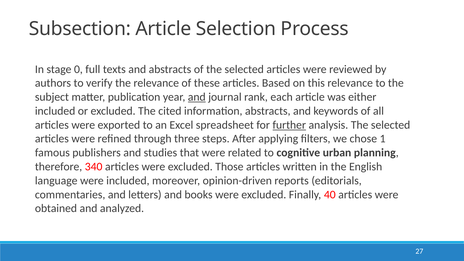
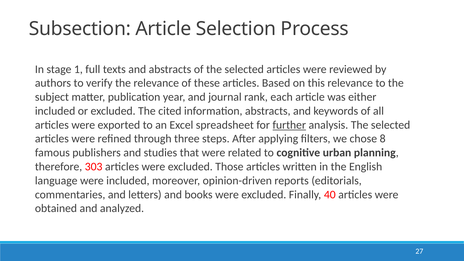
0: 0 -> 1 (78, 69)
and underline: present -> none (197, 97)
1: 1 -> 8 (383, 139)
340: 340 -> 303 (94, 167)
